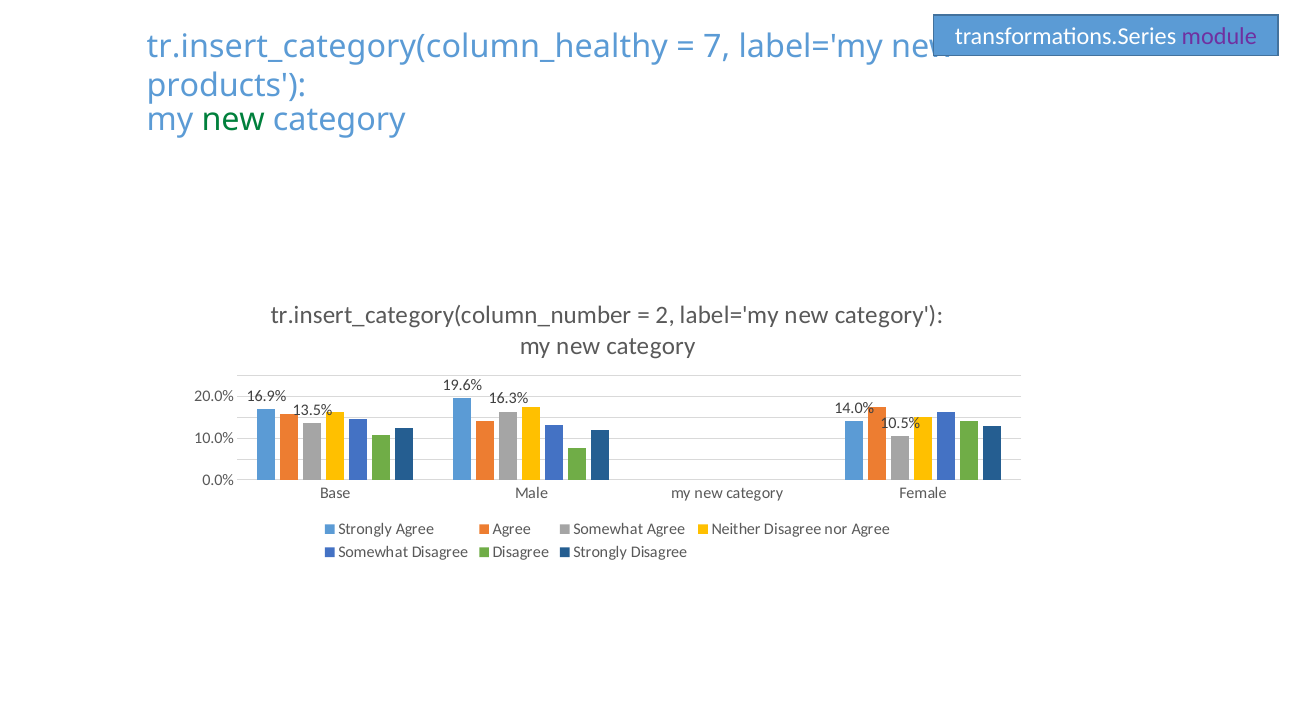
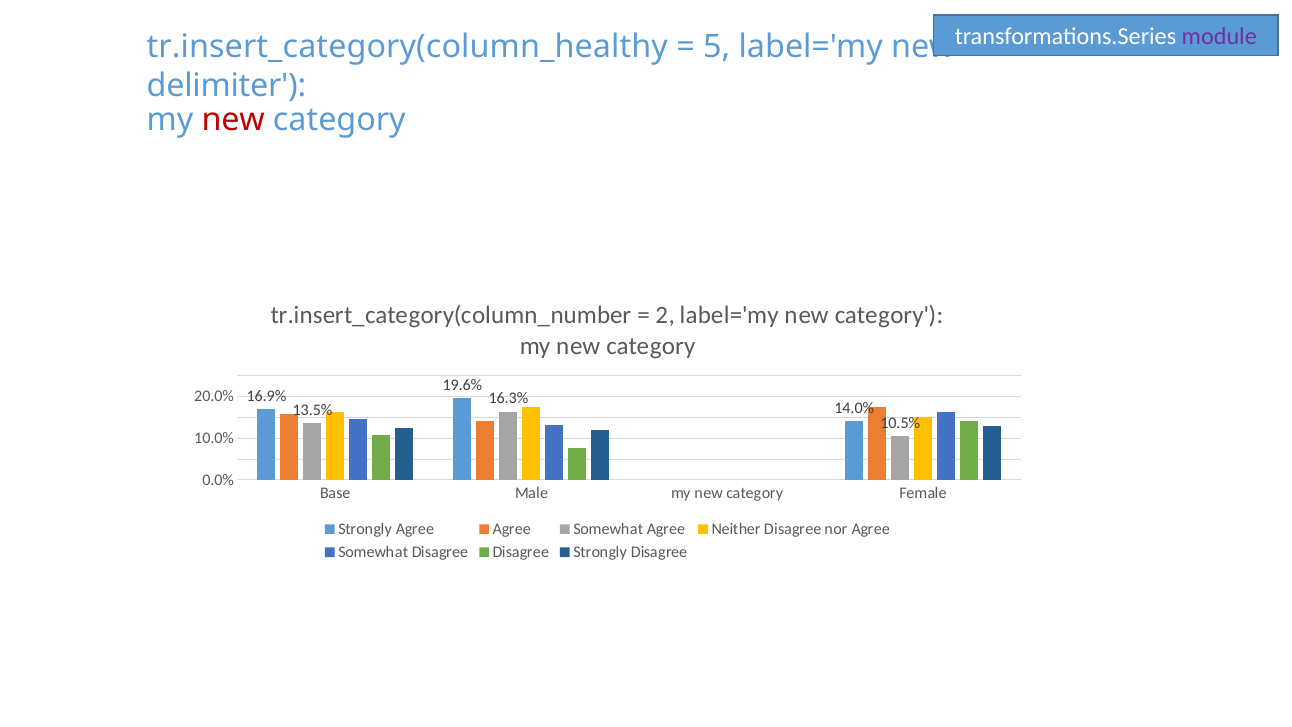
7: 7 -> 5 (717, 47)
products: products -> delimiter (227, 85)
new colour: green -> red (233, 120)
